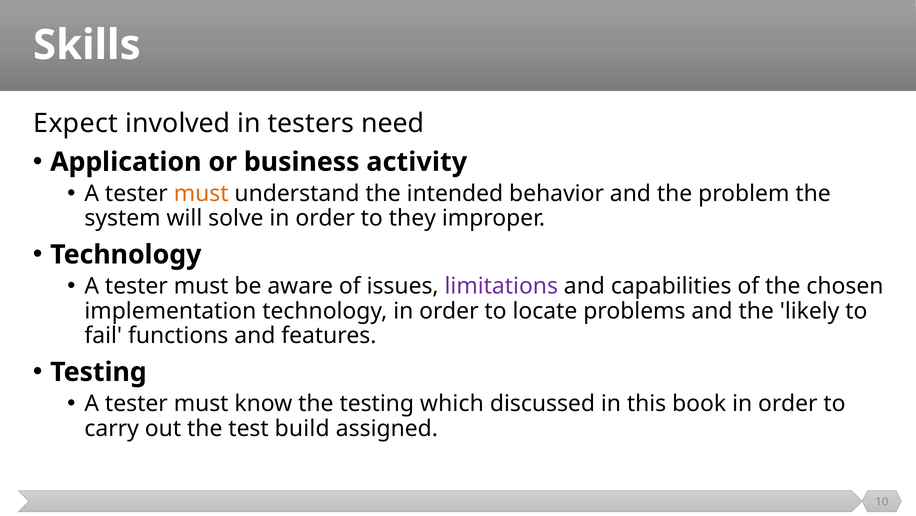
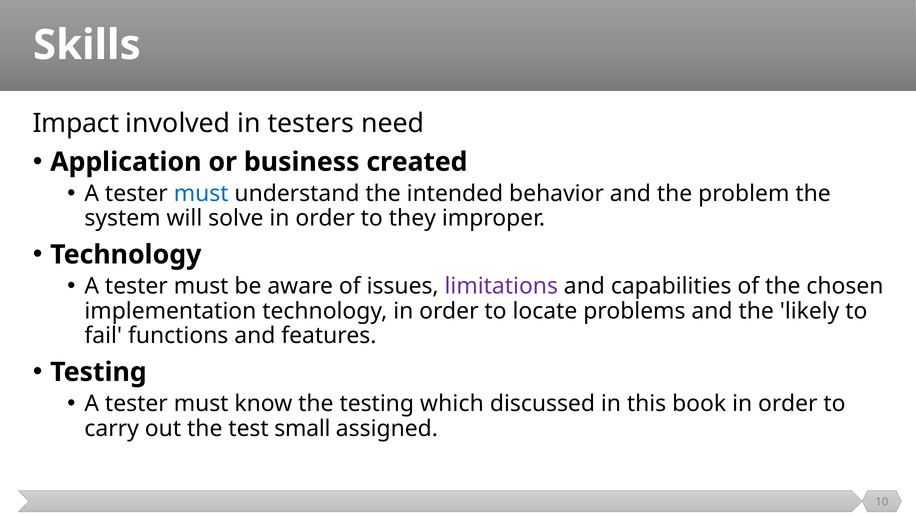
Expect: Expect -> Impact (76, 123)
activity: activity -> created (417, 162)
must colour: orange -> blue (201, 193)
build: build -> small (302, 428)
